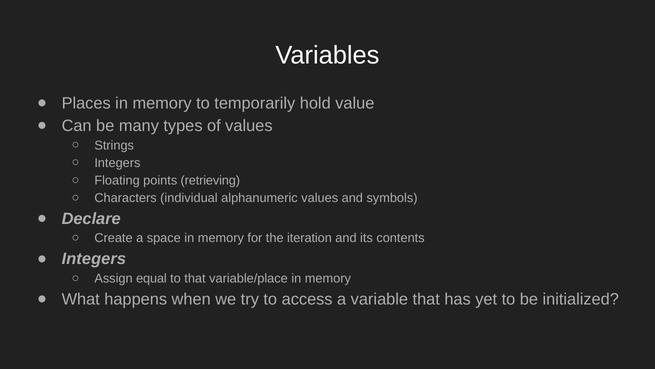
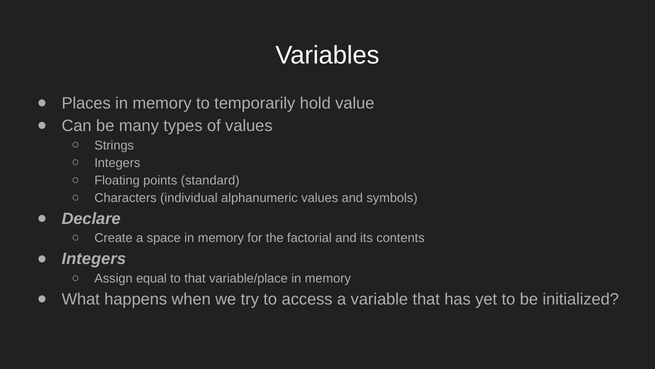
retrieving: retrieving -> standard (210, 180)
iteration: iteration -> factorial (309, 238)
